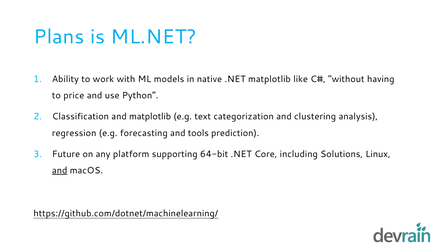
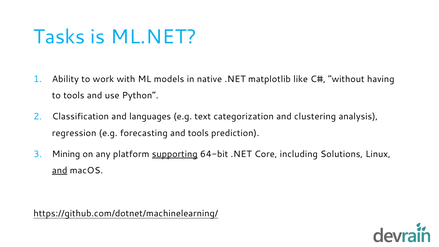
Plans: Plans -> Tasks (59, 37)
to price: price -> tools (74, 95)
and matplotlib: matplotlib -> languages (150, 116)
Future: Future -> Mining (66, 154)
supporting underline: none -> present (175, 154)
